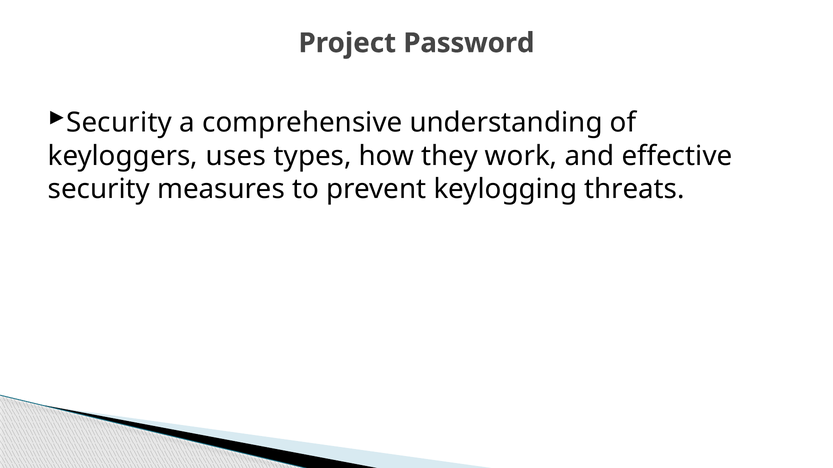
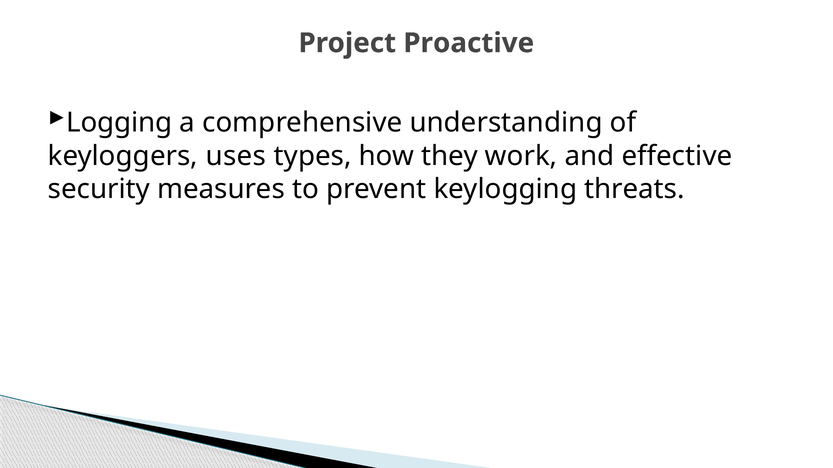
Password: Password -> Proactive (469, 43)
Security: Security -> Logging (119, 123)
